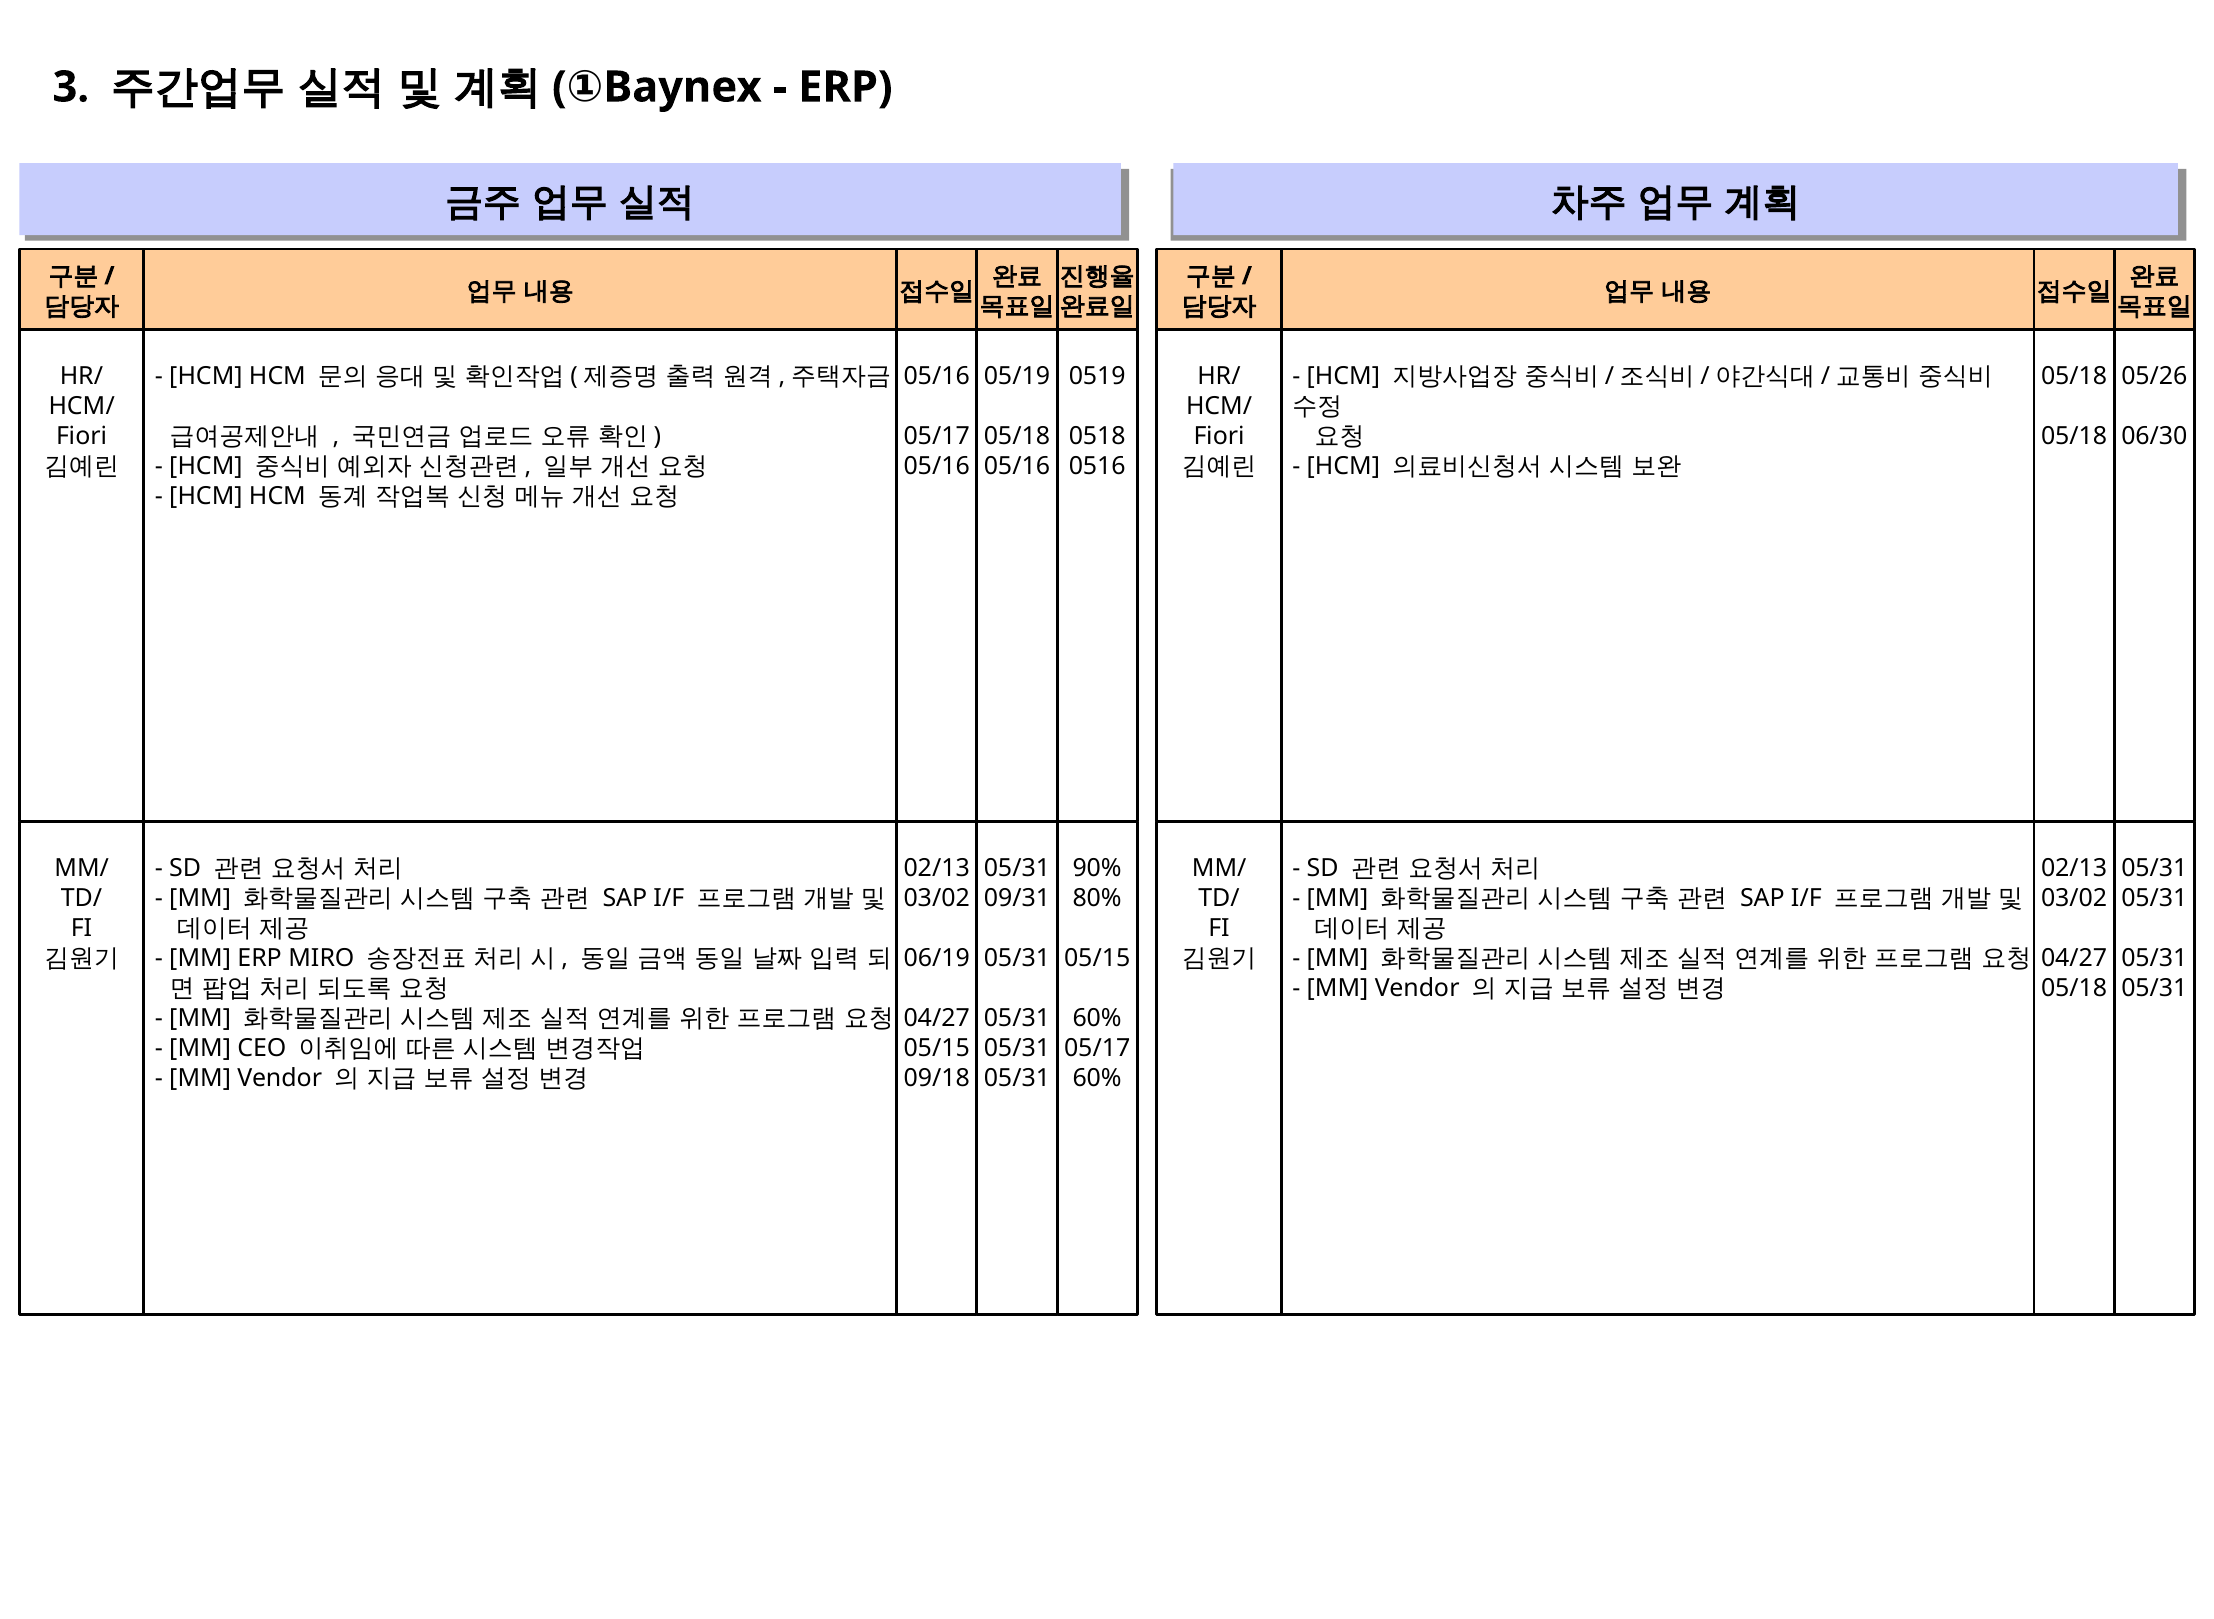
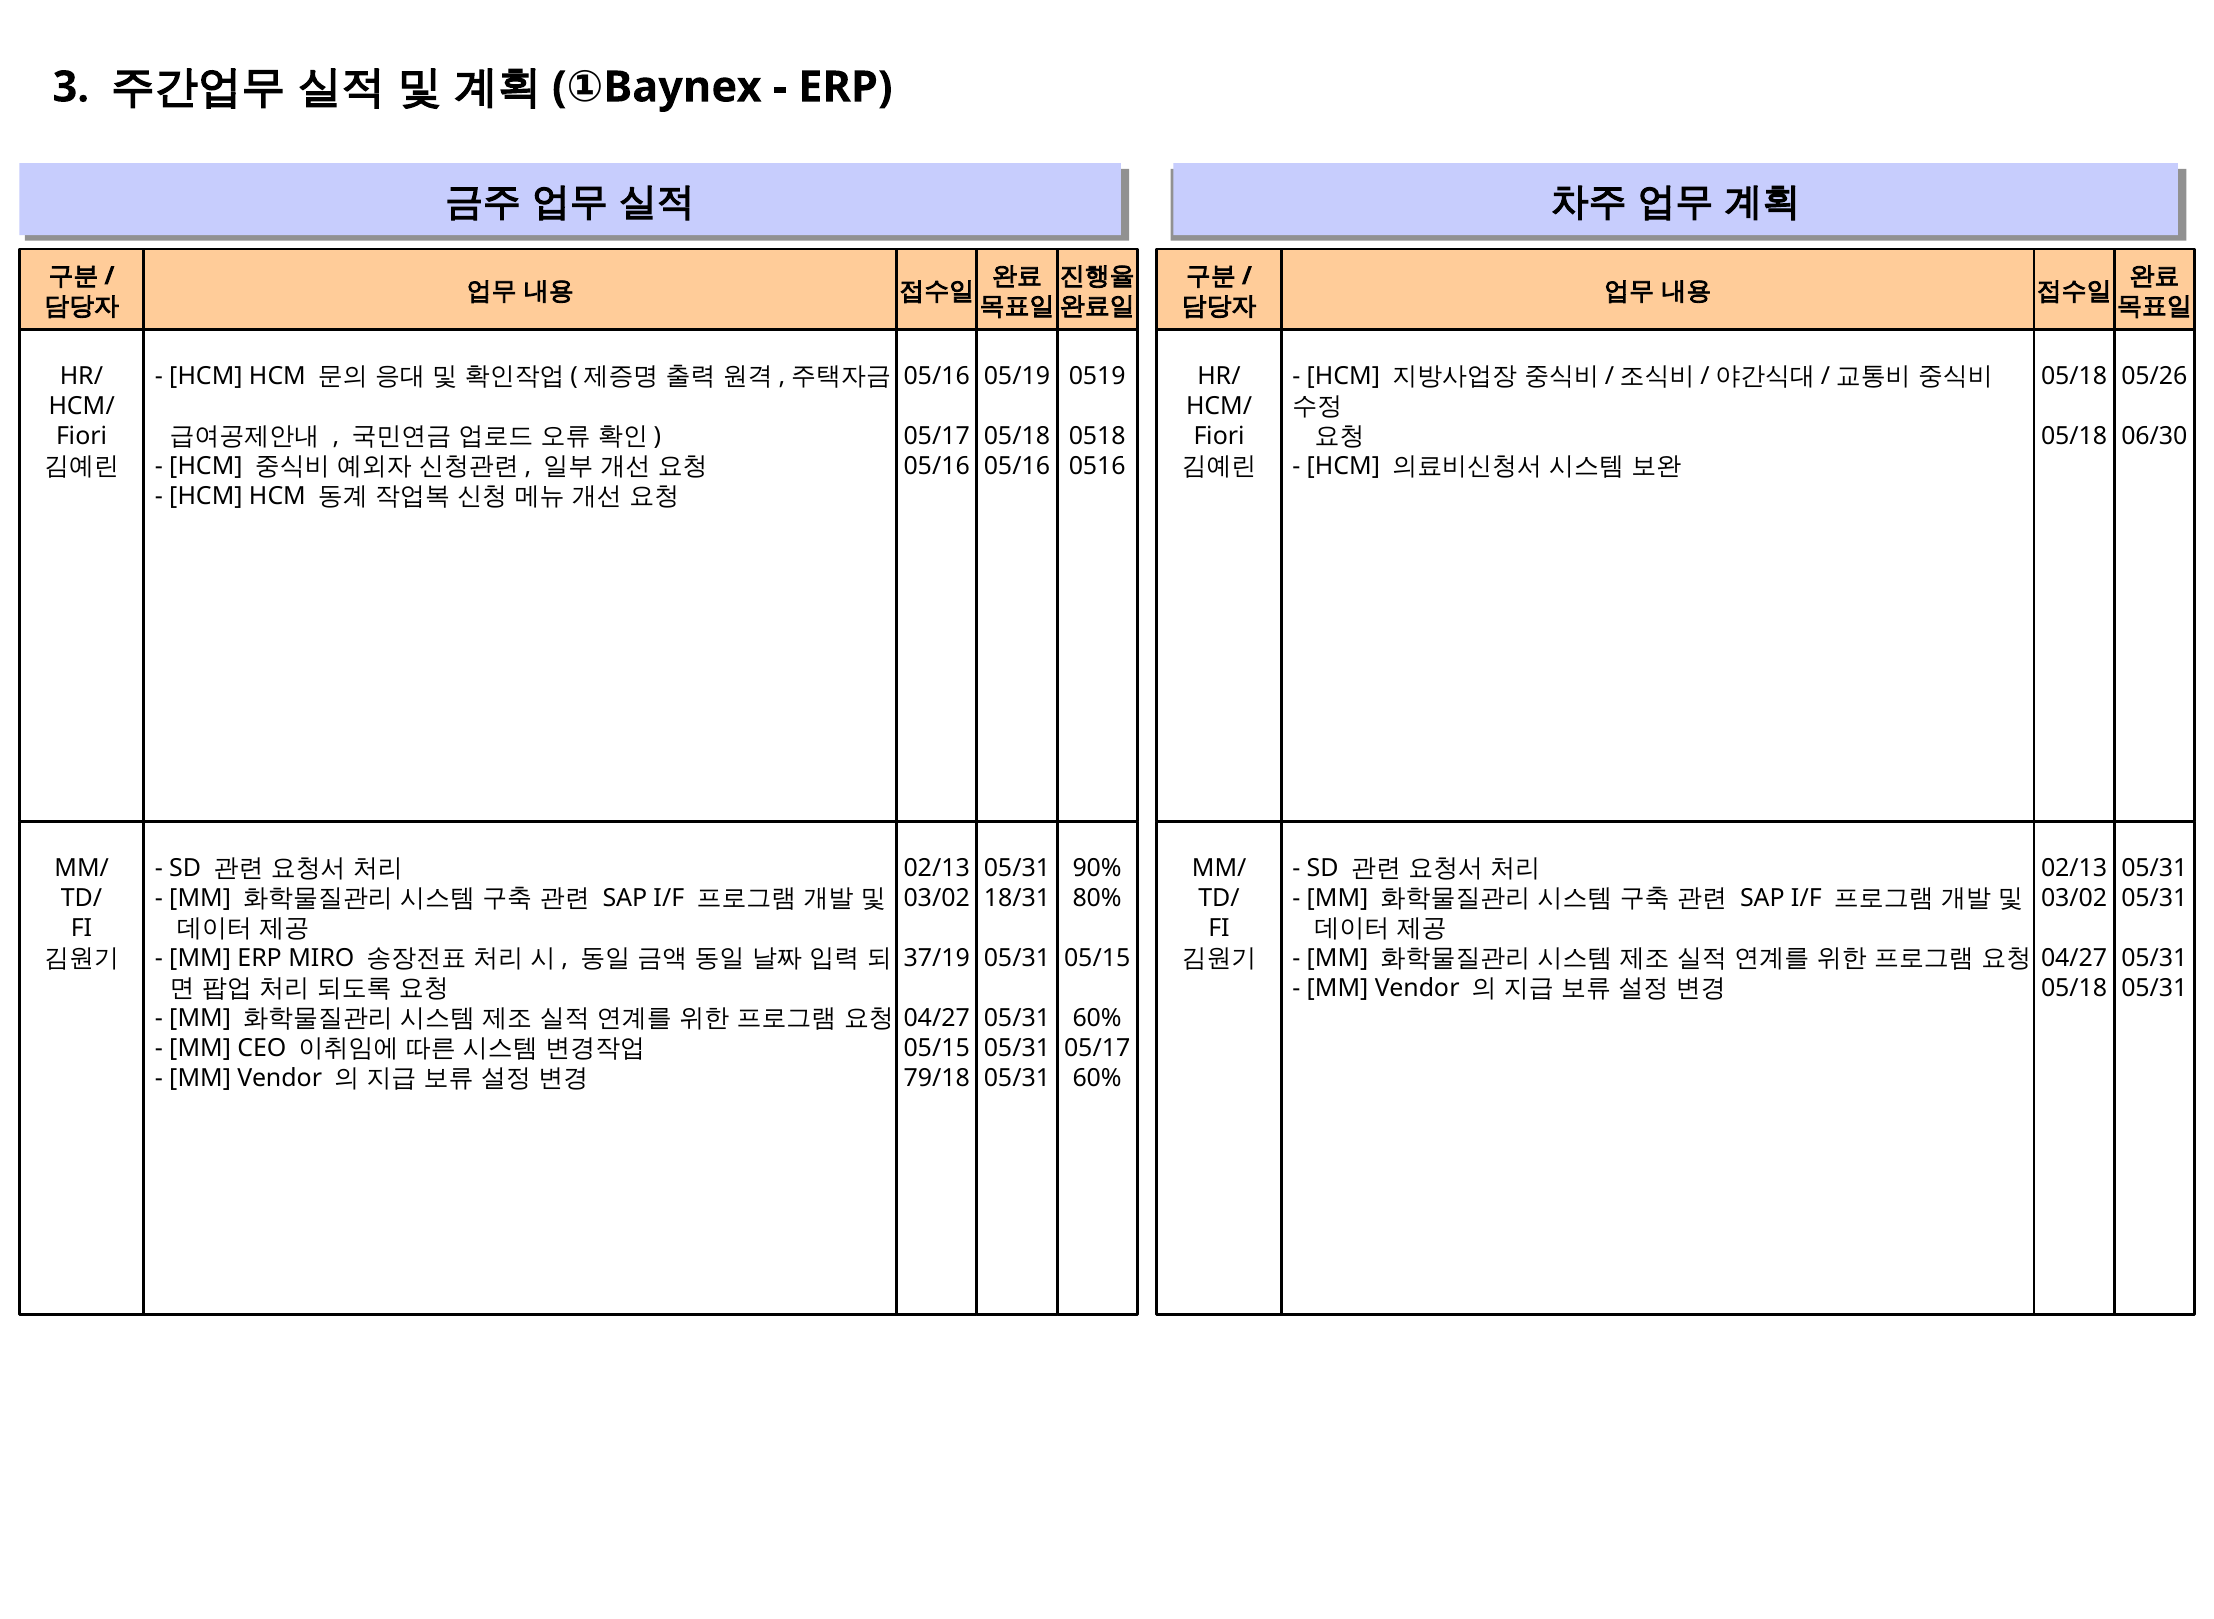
09/31: 09/31 -> 18/31 (1017, 899)
06/19: 06/19 -> 37/19 (937, 959)
09/18: 09/18 -> 79/18 (937, 1078)
